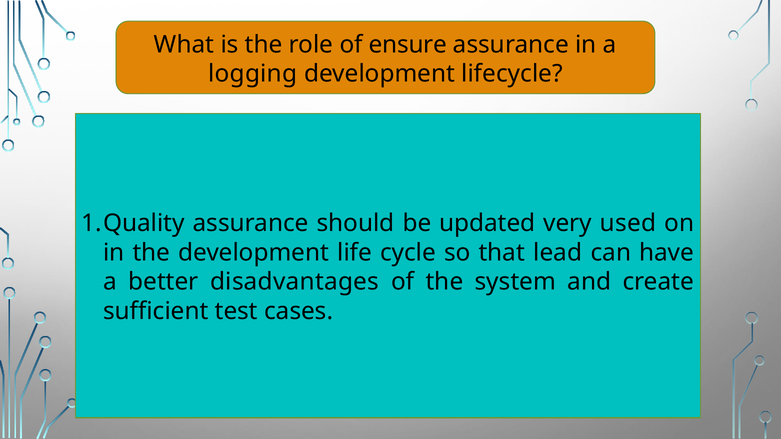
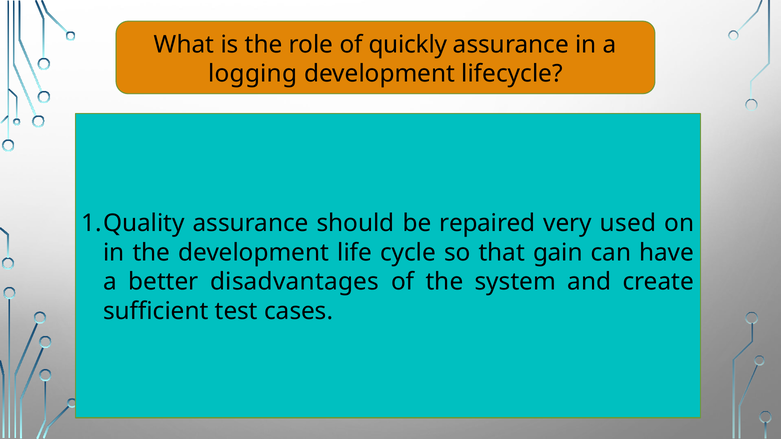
ensure: ensure -> quickly (408, 45)
updated: updated -> repaired (487, 224)
lead: lead -> gain (558, 253)
